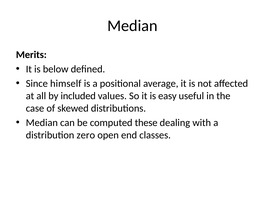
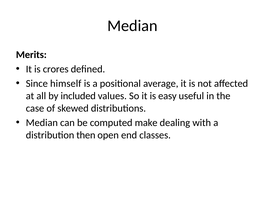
below: below -> crores (56, 69)
these: these -> make (146, 122)
zero: zero -> then (86, 135)
